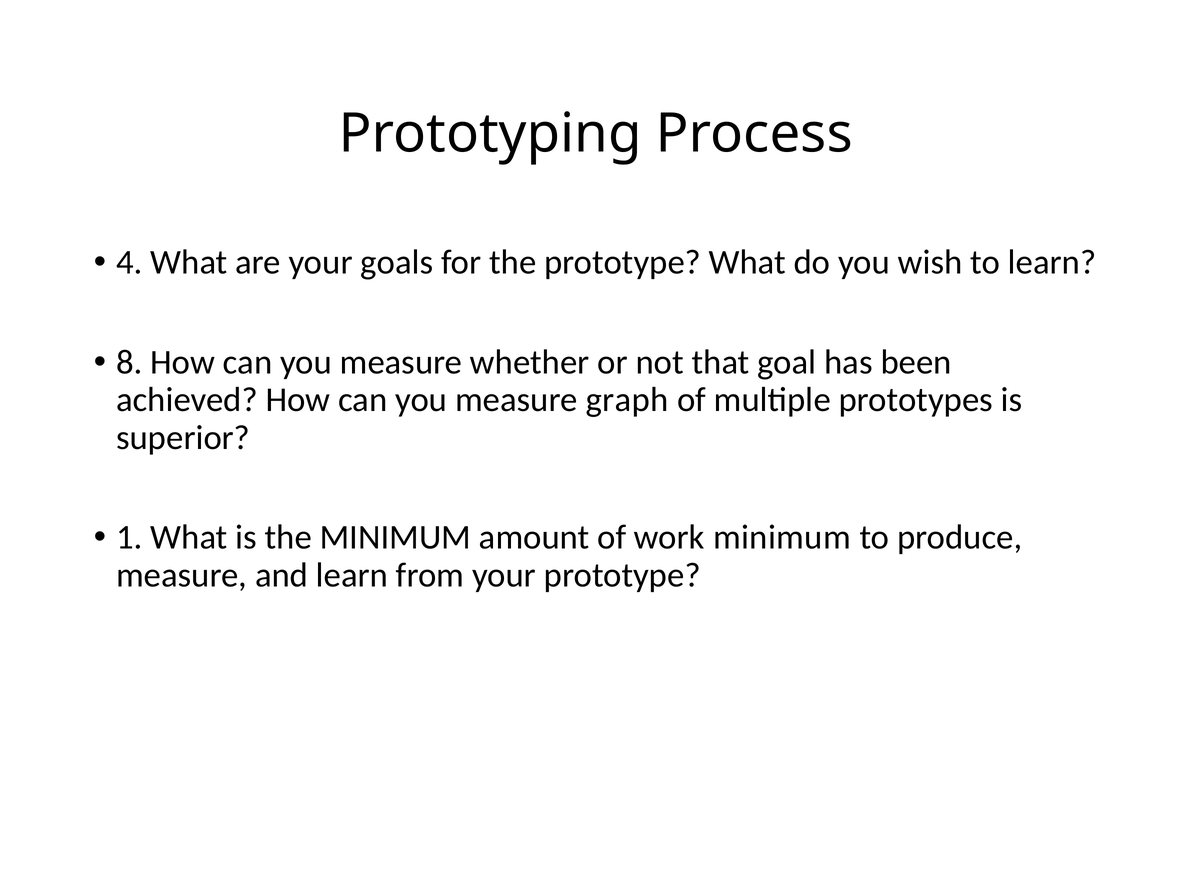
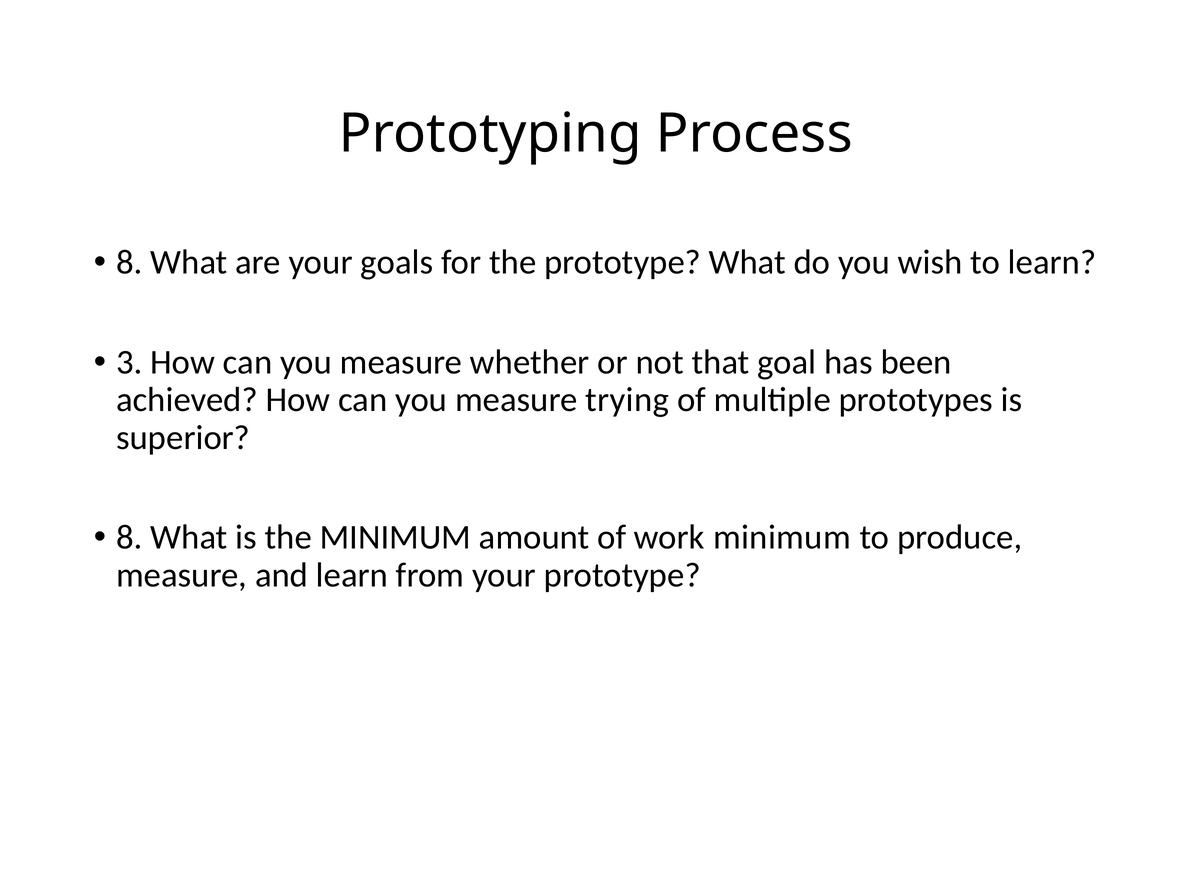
4: 4 -> 8 (129, 262)
8: 8 -> 3 (129, 362)
graph: graph -> trying (627, 400)
1: 1 -> 8 (129, 538)
